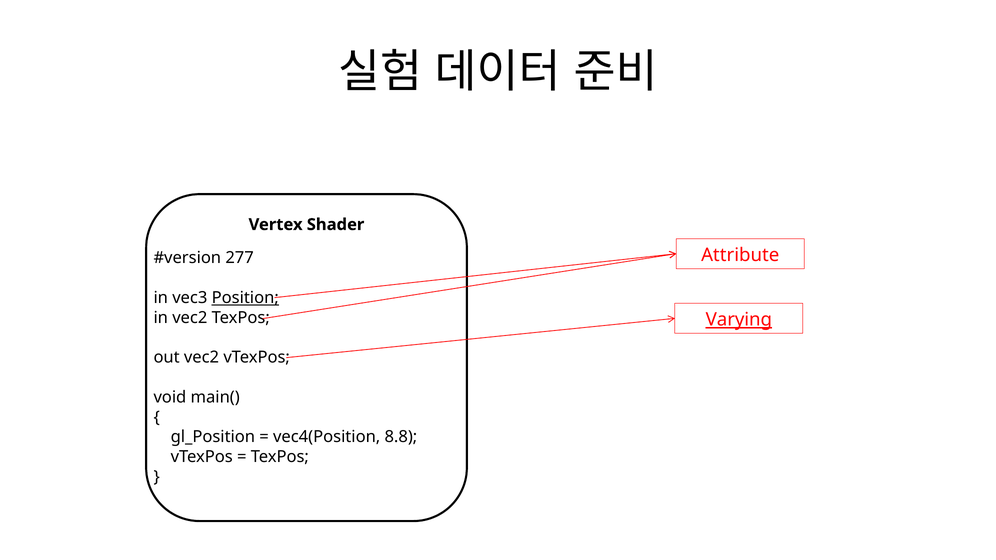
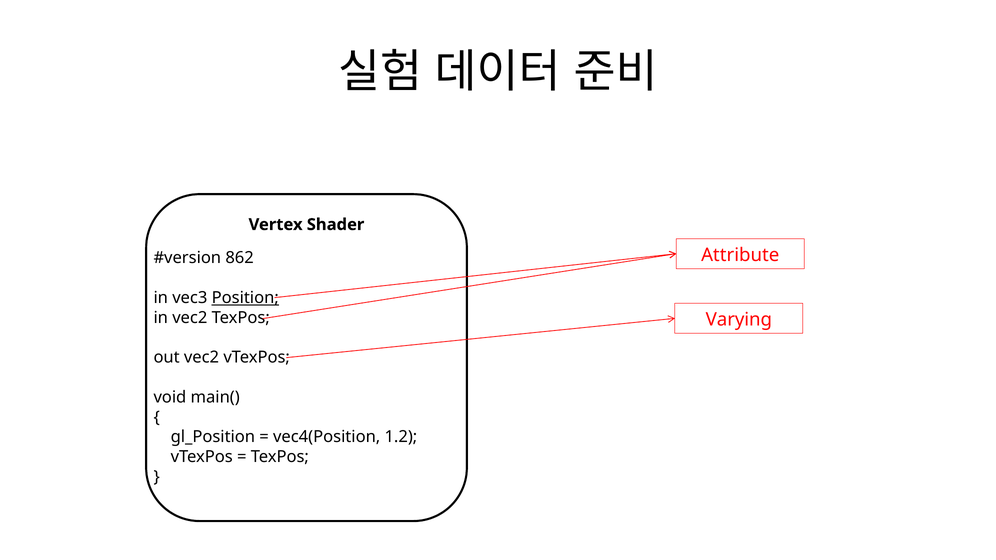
277: 277 -> 862 (240, 258)
Varying underline: present -> none (739, 320)
8.8: 8.8 -> 1.2 (401, 437)
